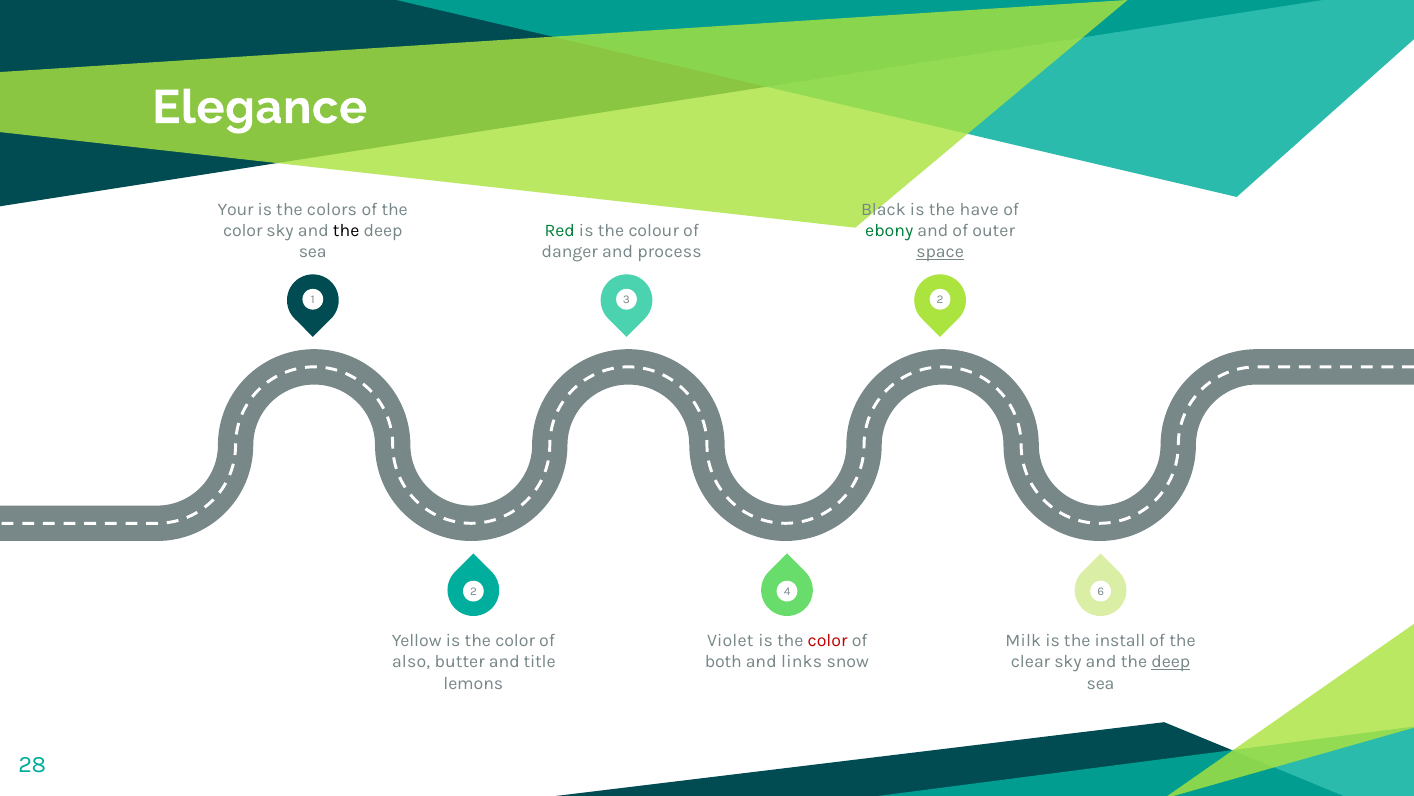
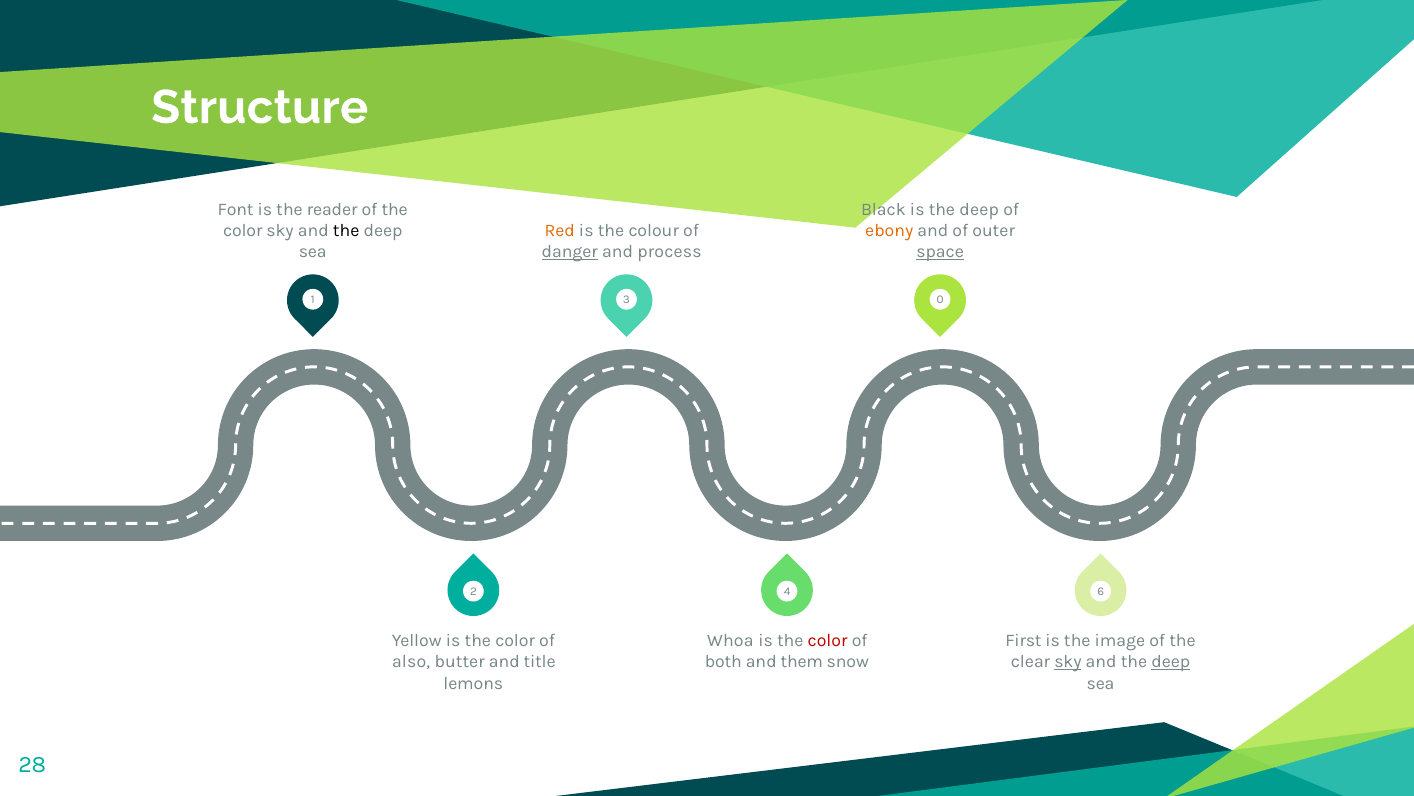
Elegance: Elegance -> Structure (260, 107)
Your: Your -> Font (236, 209)
colors: colors -> reader (332, 209)
is the have: have -> deep (979, 209)
Red colour: green -> orange (560, 231)
ebony colour: green -> orange (889, 231)
danger underline: none -> present (570, 252)
3 2: 2 -> 0 (940, 300)
Violet: Violet -> Whoa (730, 640)
Milk: Milk -> First (1023, 640)
install: install -> image (1120, 640)
links: links -> them (802, 661)
sky underline: none -> present (1068, 661)
